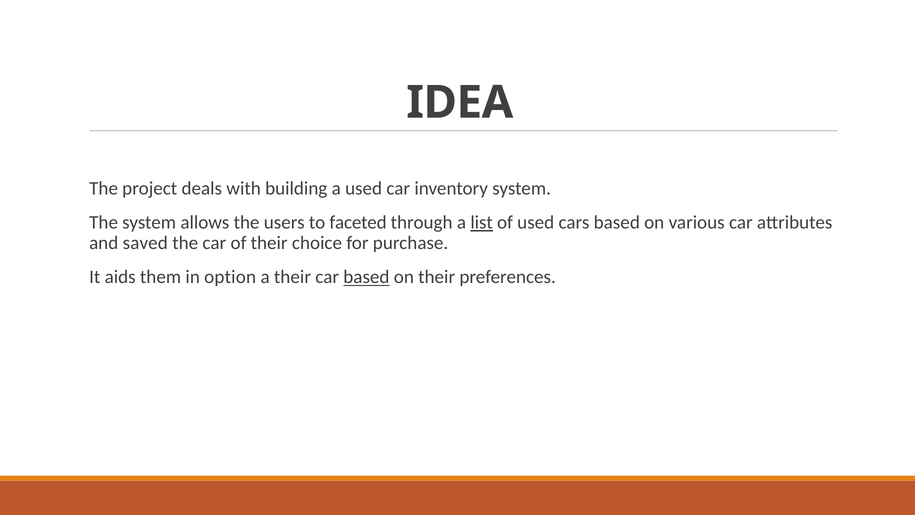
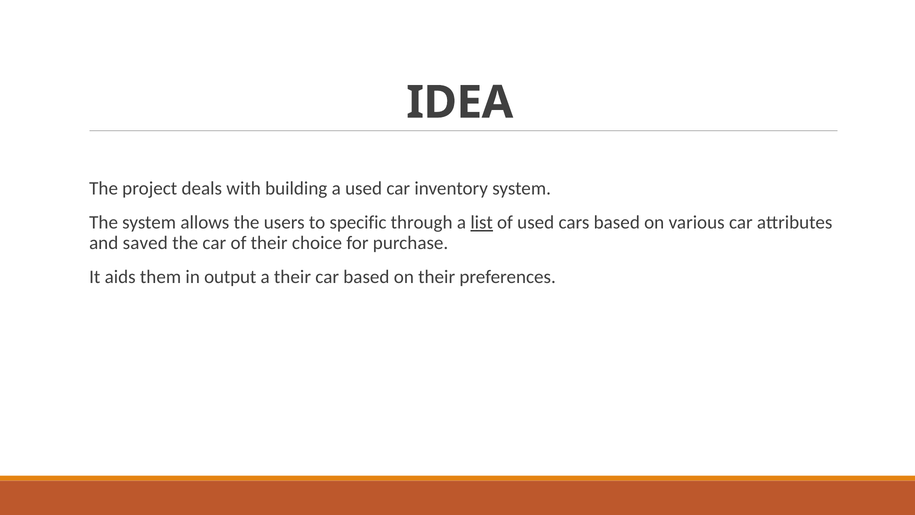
faceted: faceted -> specific (358, 222)
option: option -> output (230, 277)
based underline: present -> none (366, 277)
